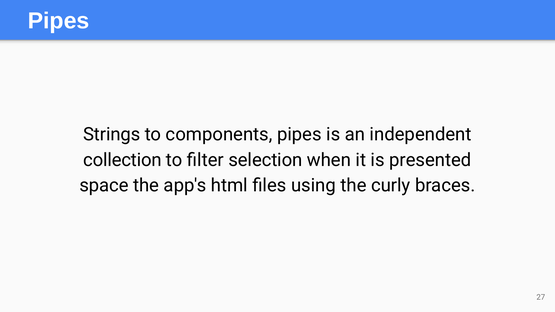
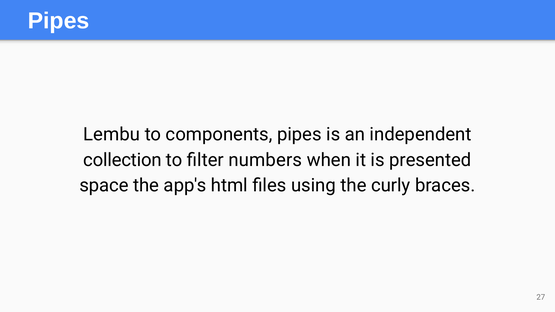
Strings: Strings -> Lembu (112, 134)
selection: selection -> numbers (265, 160)
